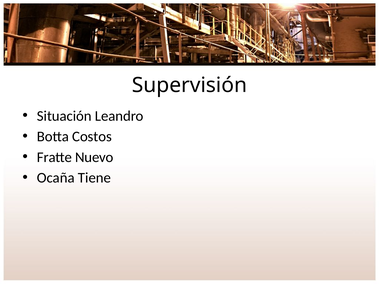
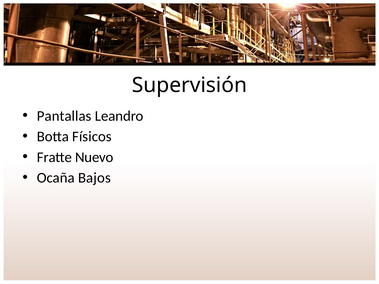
Situación: Situación -> Pantallas (64, 116)
Costos: Costos -> Físicos (92, 137)
Tiene: Tiene -> Bajos (94, 178)
